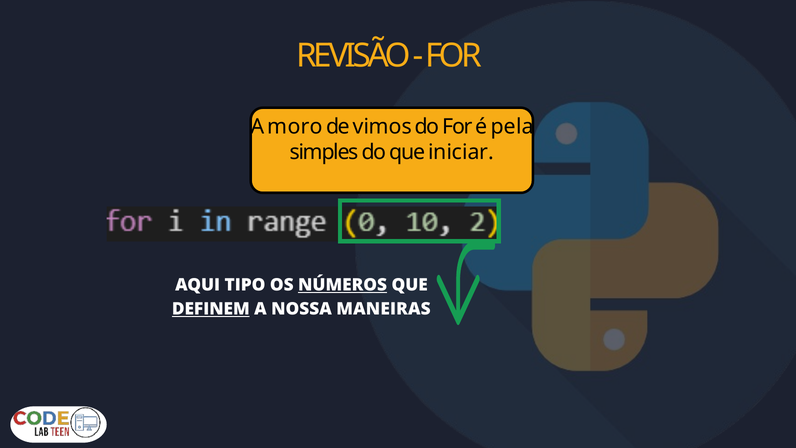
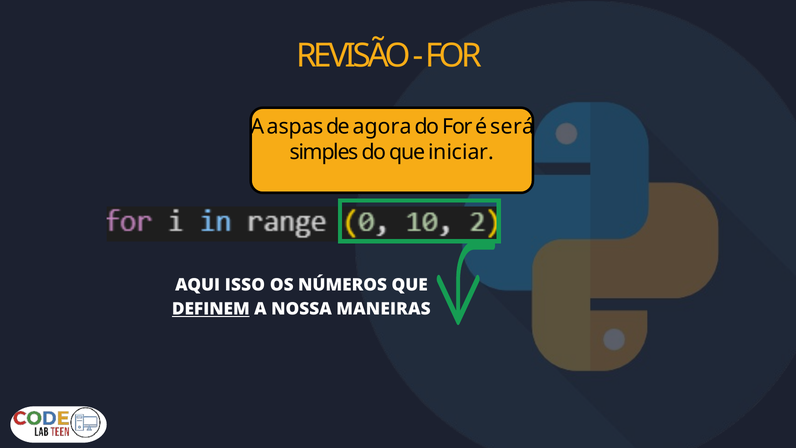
moro: moro -> aspas (295, 127)
vimos: vimos -> agora (382, 127)
pela: pela -> será (512, 127)
TIPO: TIPO -> ISSO (245, 285)
NÚMEROS underline: present -> none (343, 285)
